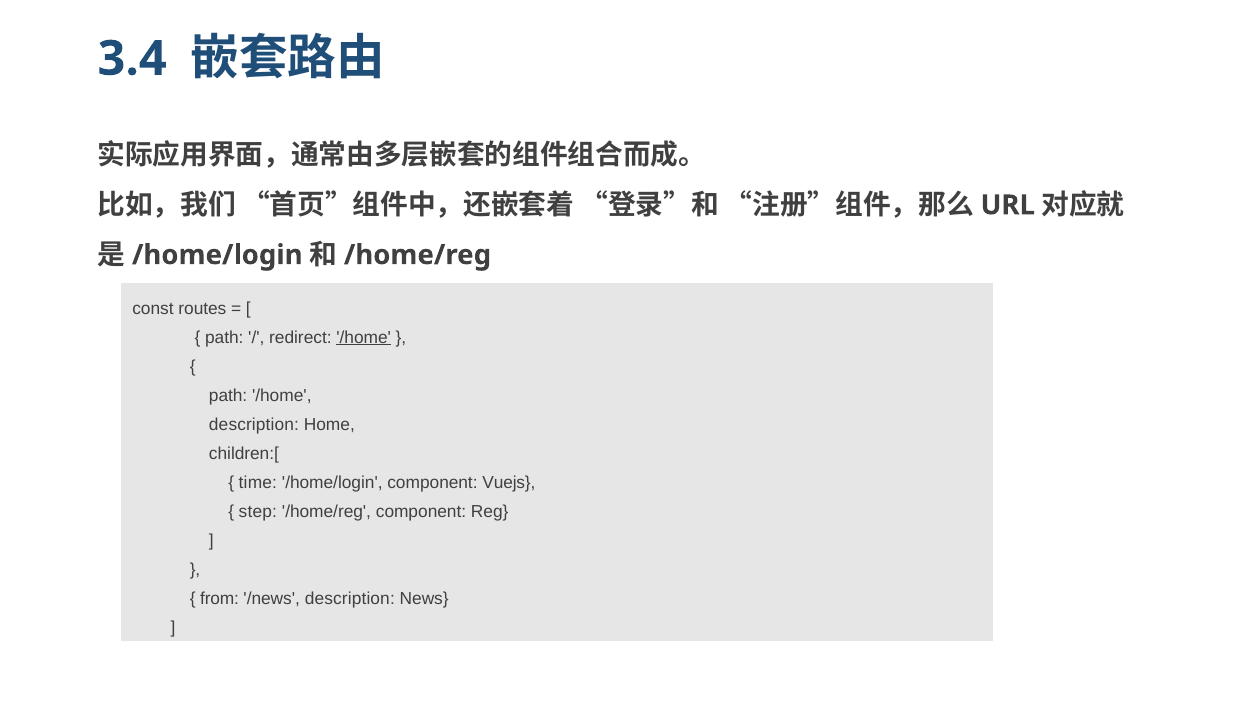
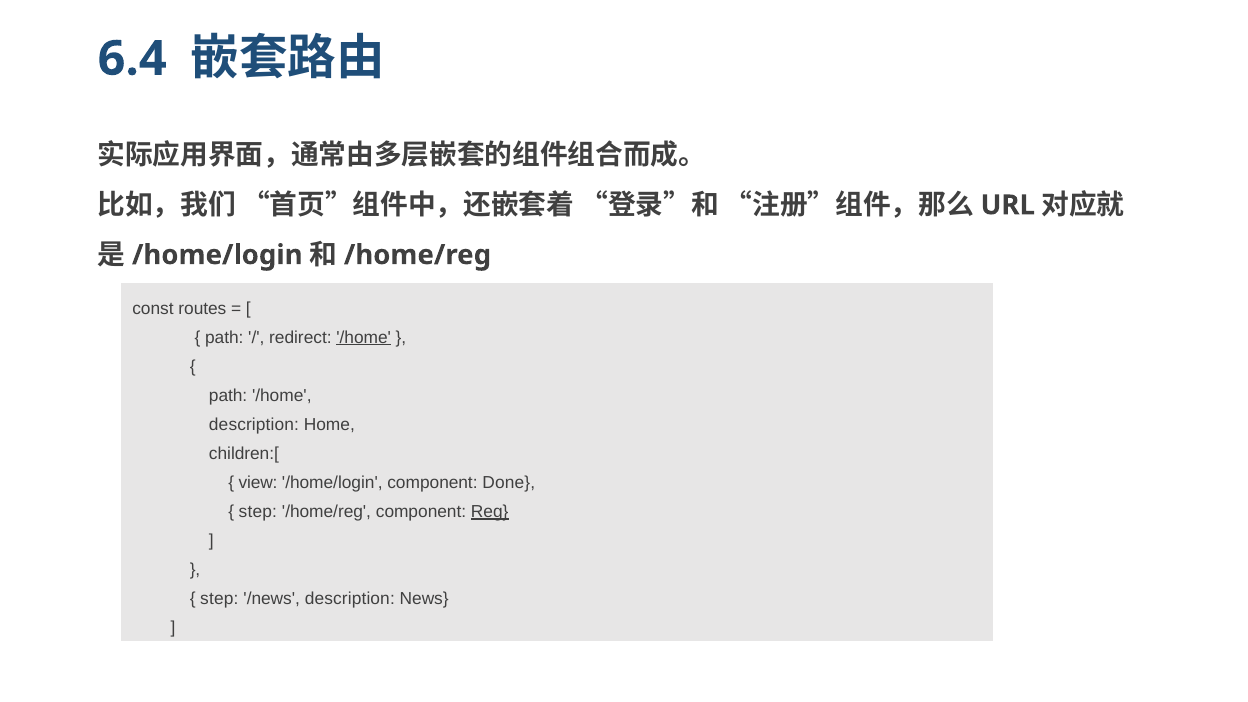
3.4: 3.4 -> 6.4 (132, 59)
time: time -> view (258, 483)
Vuejs: Vuejs -> Done (509, 483)
Reg underline: none -> present (490, 512)
from: from -> step (219, 599)
